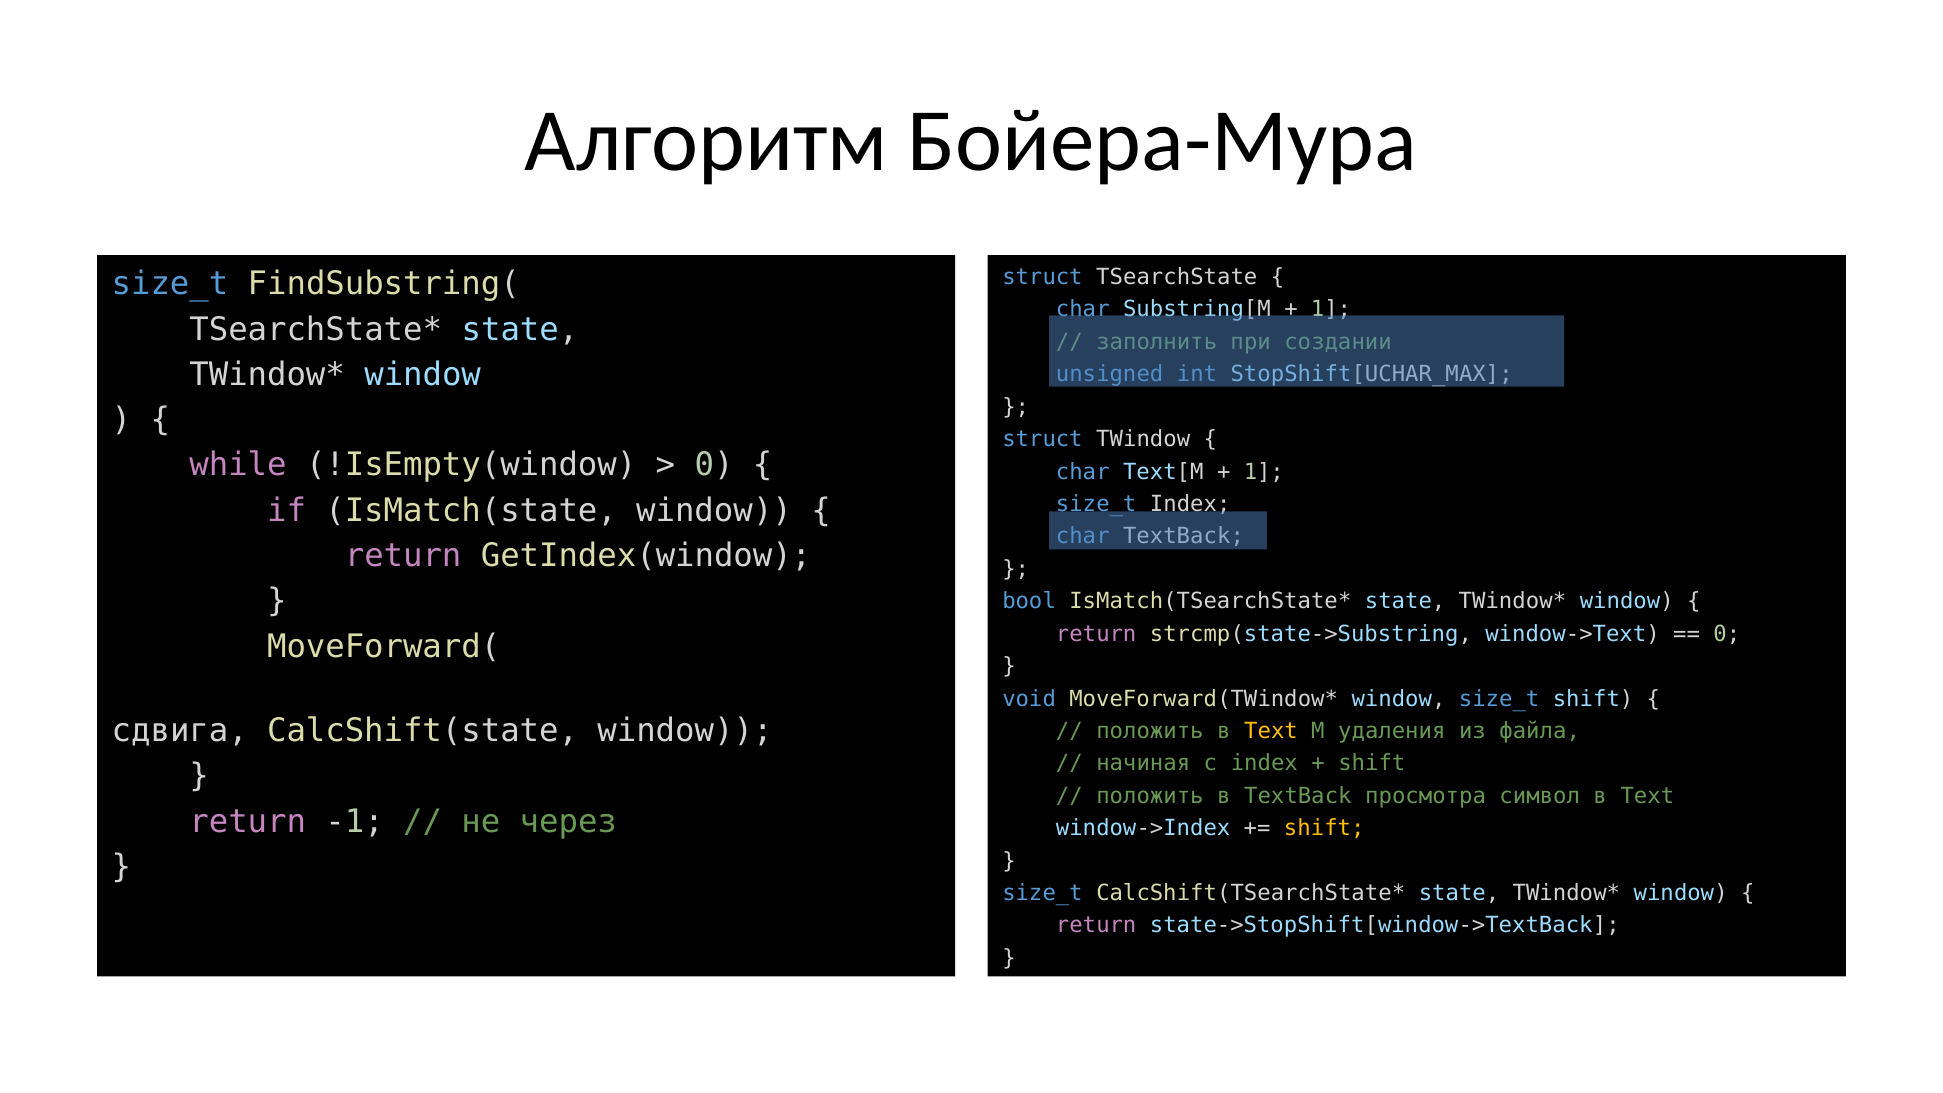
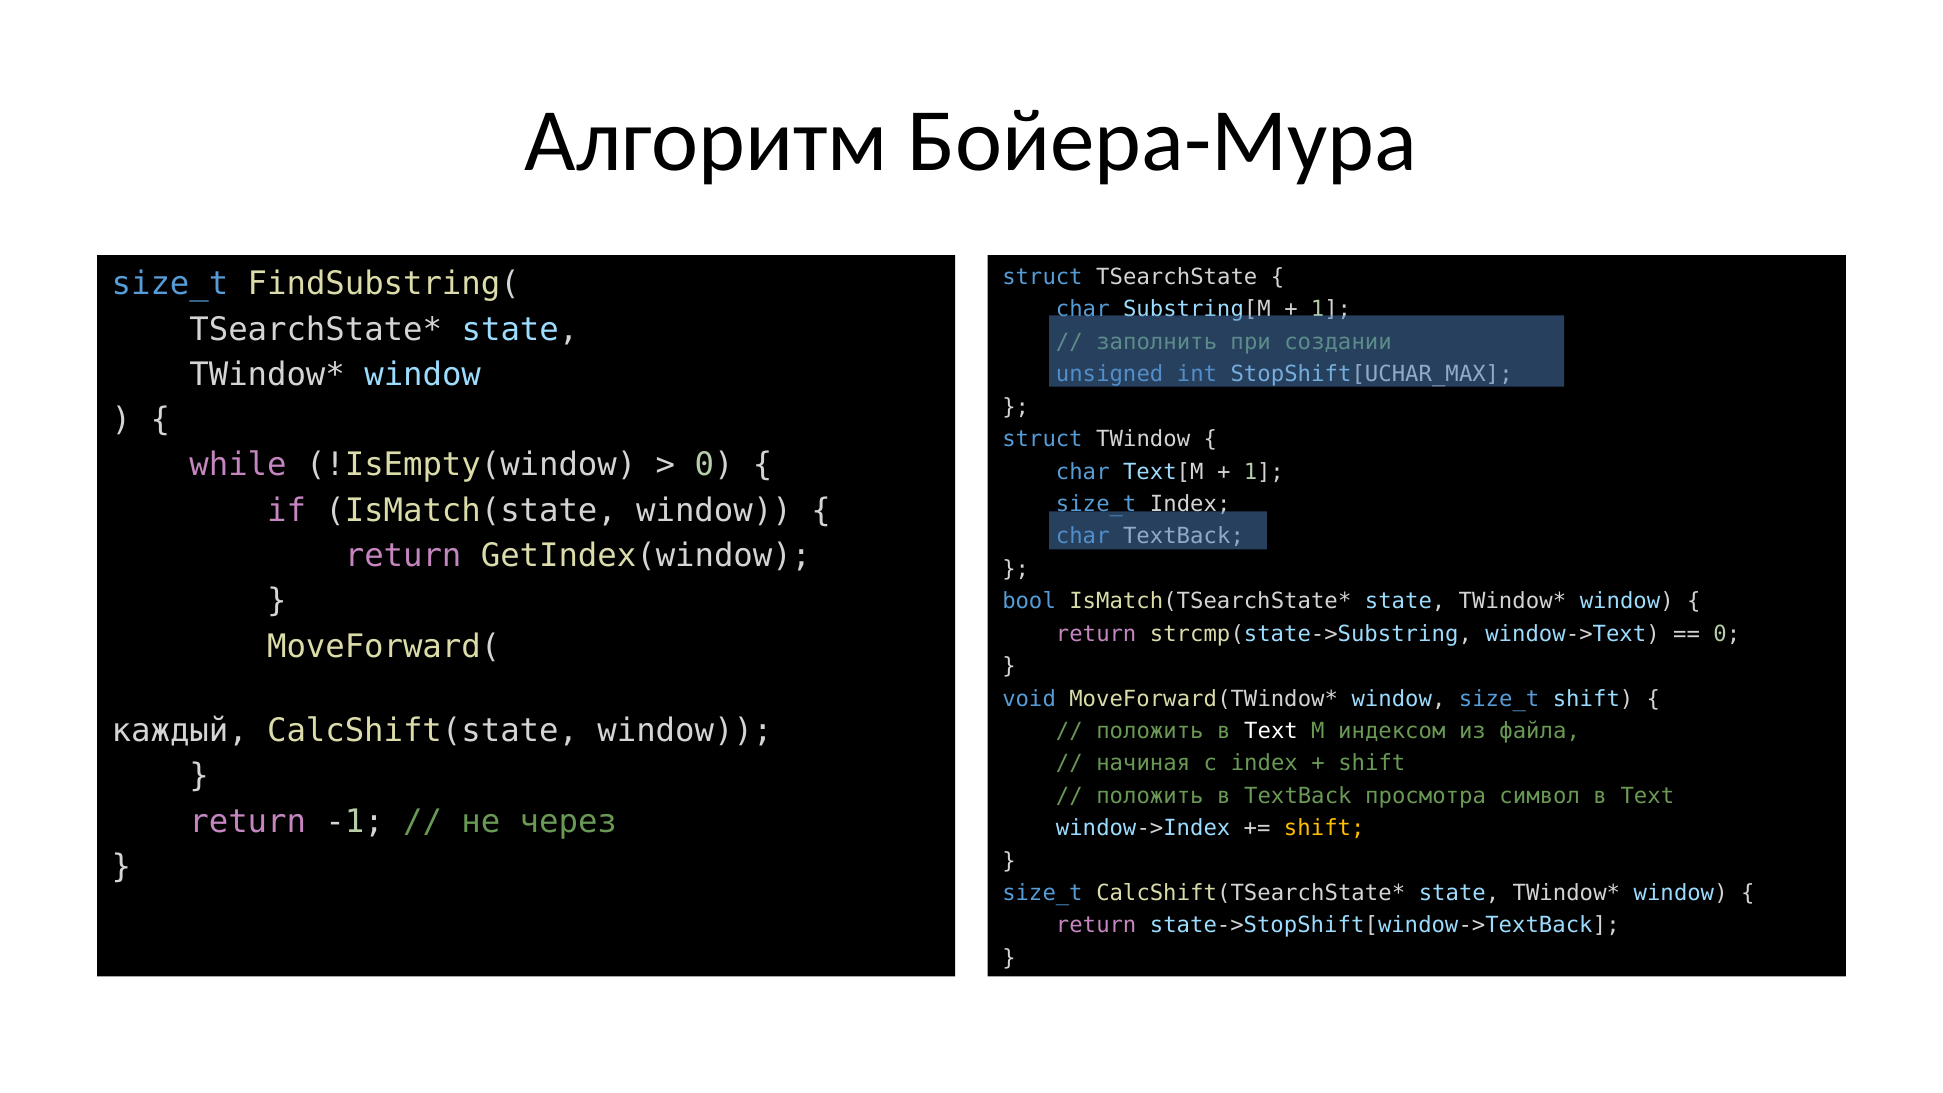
сдвига: сдвига -> каждый (180, 731)
Text colour: yellow -> white (1271, 731)
удаления: удаления -> индексом (1392, 731)
